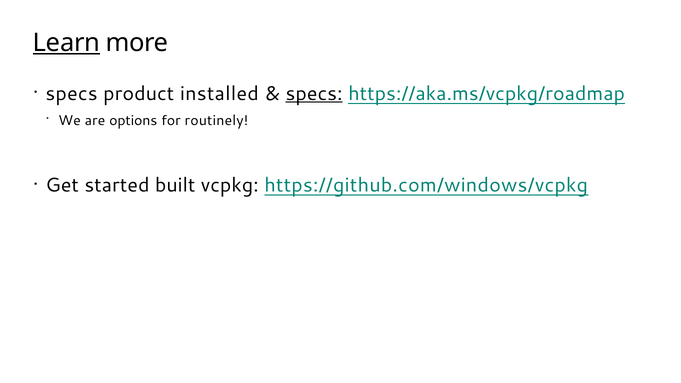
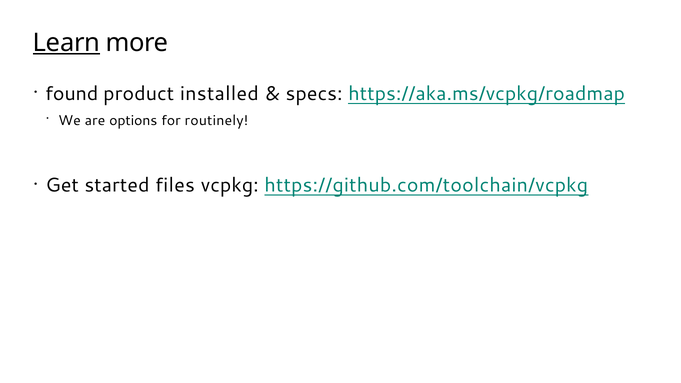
specs: specs -> found (72, 93)
specs underline: present -> none (314, 93)
built: built -> files (175, 185)
https://github.com/windows/vcpkg: https://github.com/windows/vcpkg -> https://github.com/toolchain/vcpkg (426, 185)
